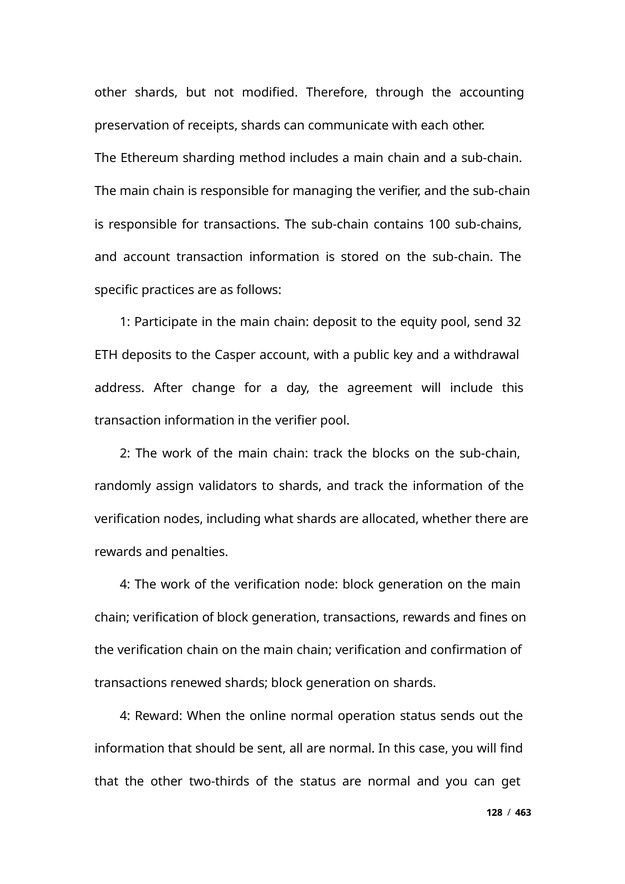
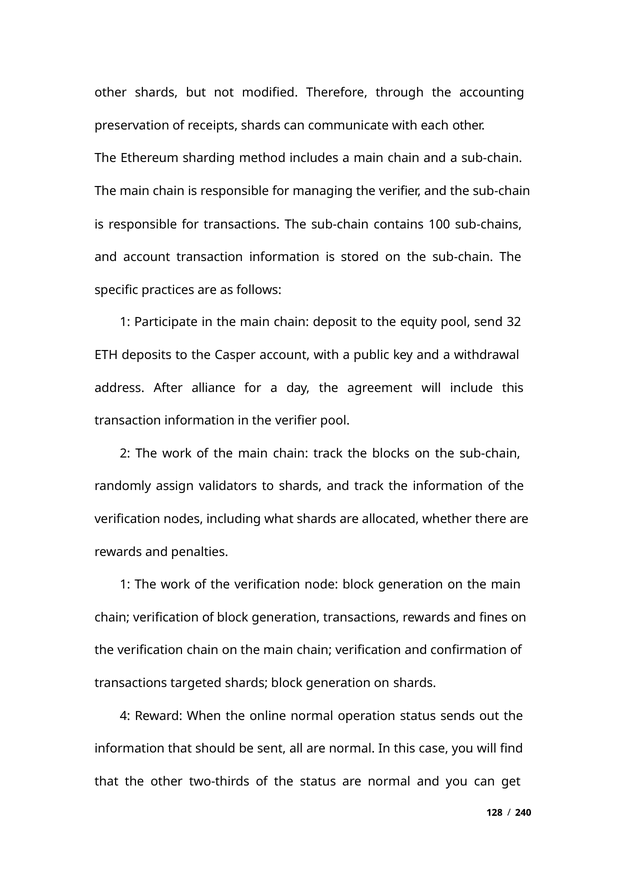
change: change -> alliance (214, 388)
4: 4 -> 1 (125, 584)
renewed: renewed -> targeted (196, 683)
463: 463 -> 240 (523, 812)
